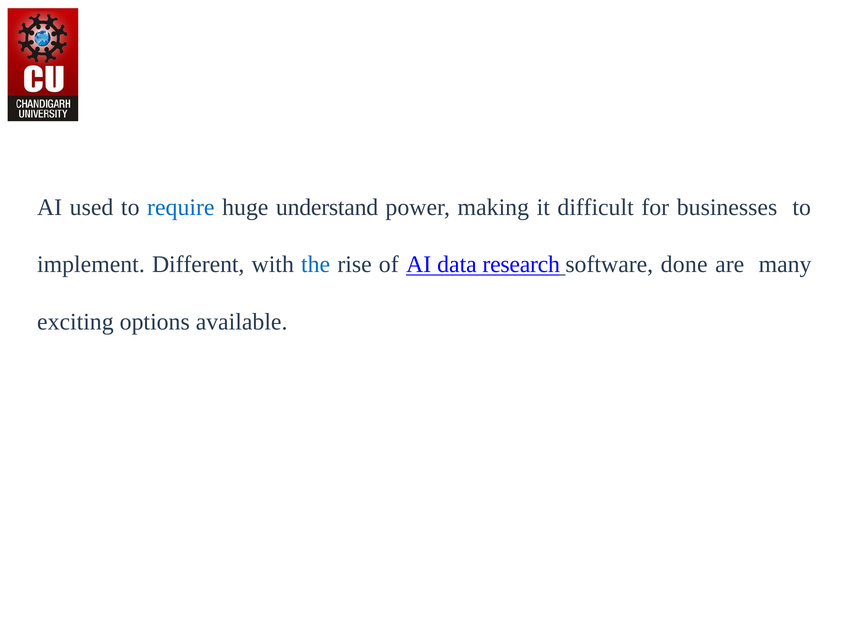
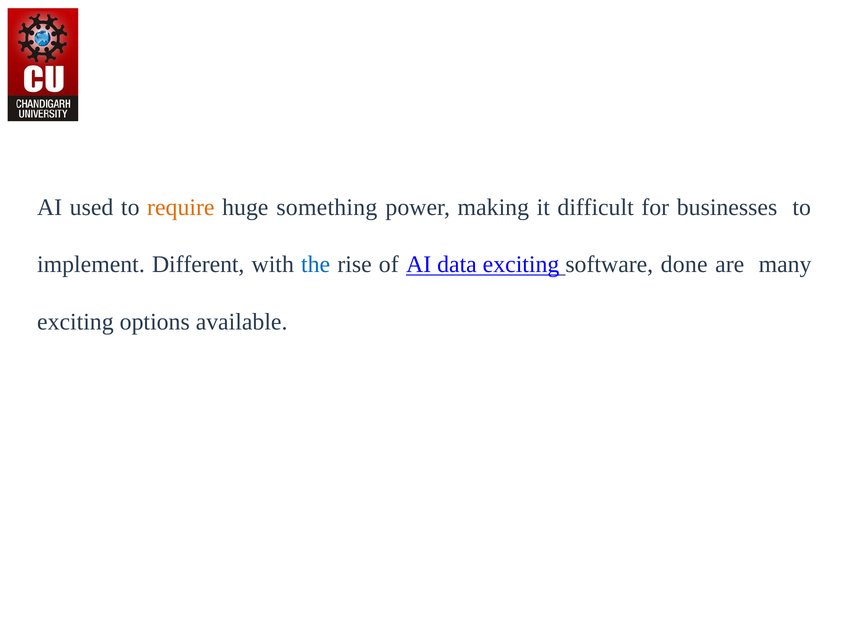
require colour: blue -> orange (181, 207)
understand: understand -> something (327, 207)
data research: research -> exciting (521, 265)
